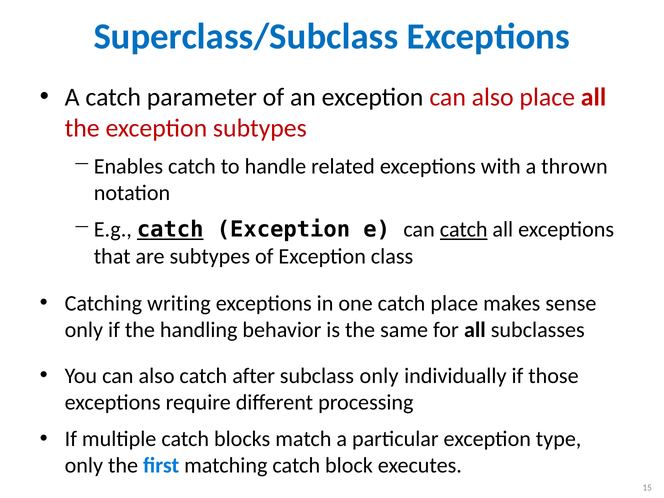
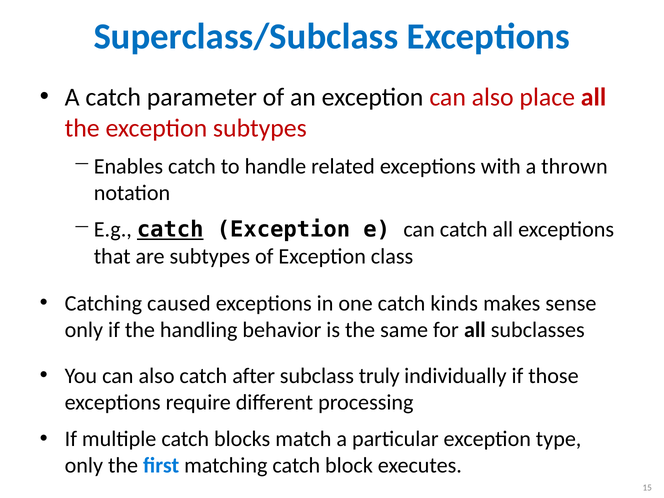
catch underline: present -> none (464, 230)
writing: writing -> caused (179, 303)
catch place: place -> kinds (454, 303)
subclass only: only -> truly (379, 376)
